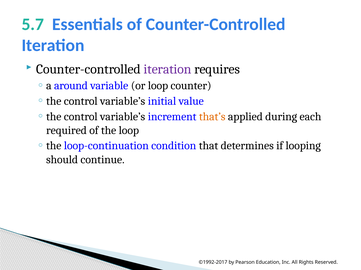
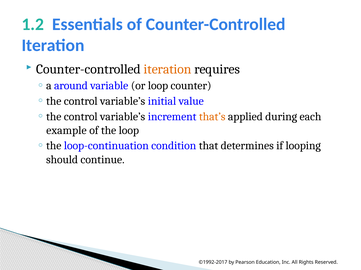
5.7: 5.7 -> 1.2 (33, 24)
iteration colour: purple -> orange (168, 69)
required: required -> example (66, 131)
